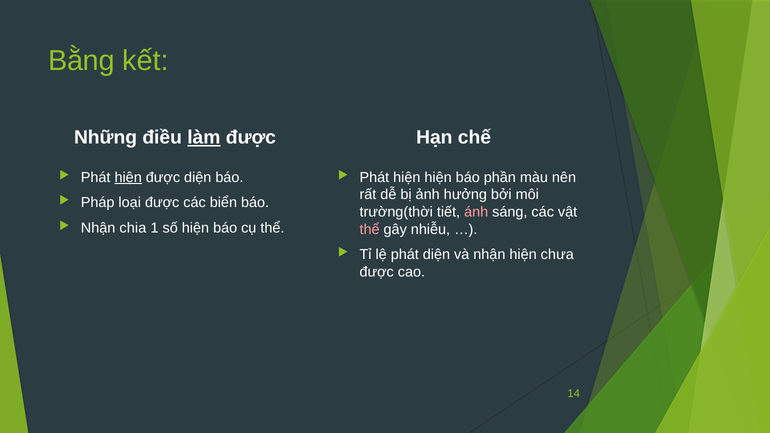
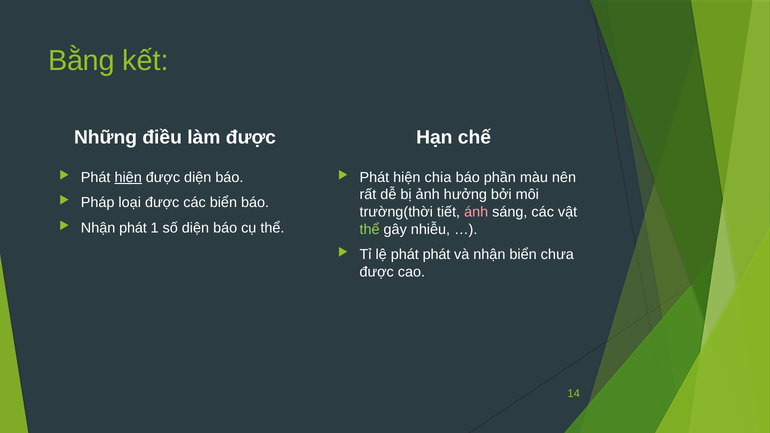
làm underline: present -> none (204, 138)
hiện hiện: hiện -> chia (438, 177)
Nhận chia: chia -> phát (133, 228)
số hiện: hiện -> diện (195, 228)
thể colour: pink -> light green (370, 229)
phát diện: diện -> phát (437, 255)
nhận hiện: hiện -> biển (523, 255)
